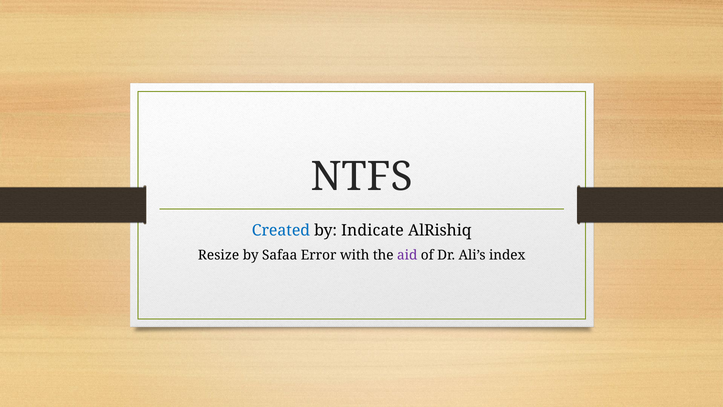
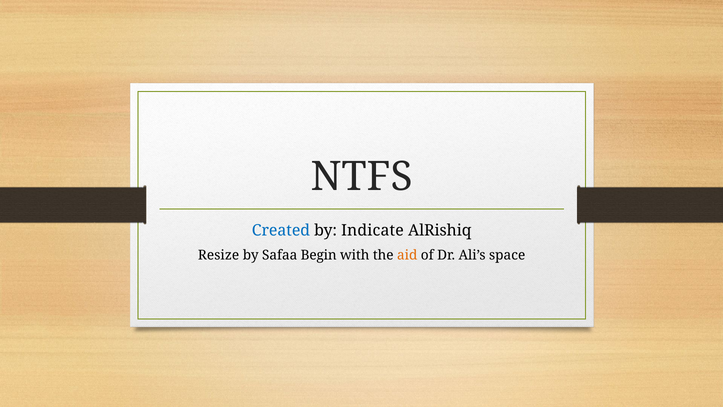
Error: Error -> Begin (319, 255)
aid colour: purple -> orange (407, 255)
index: index -> space (507, 255)
